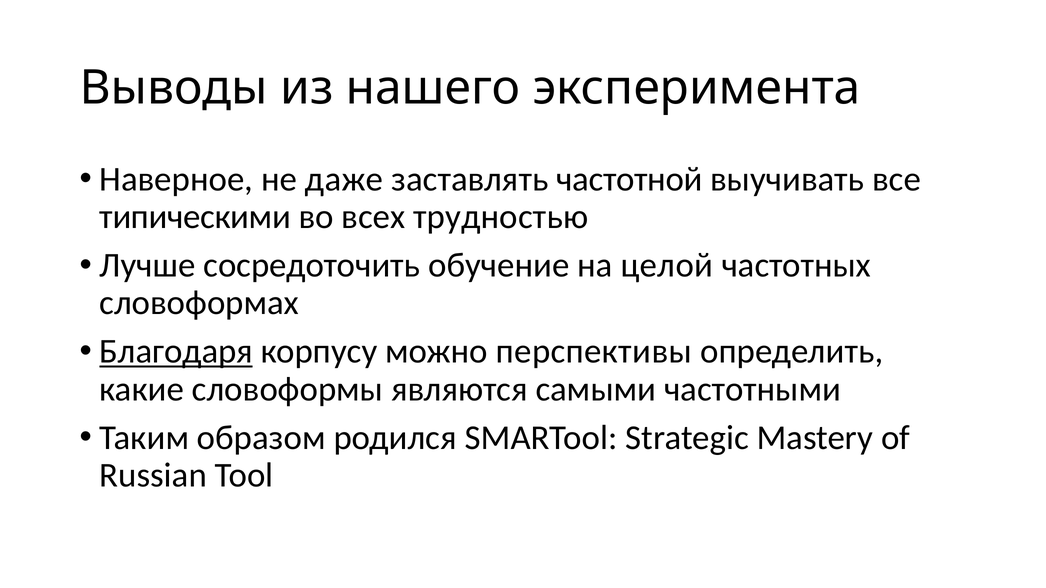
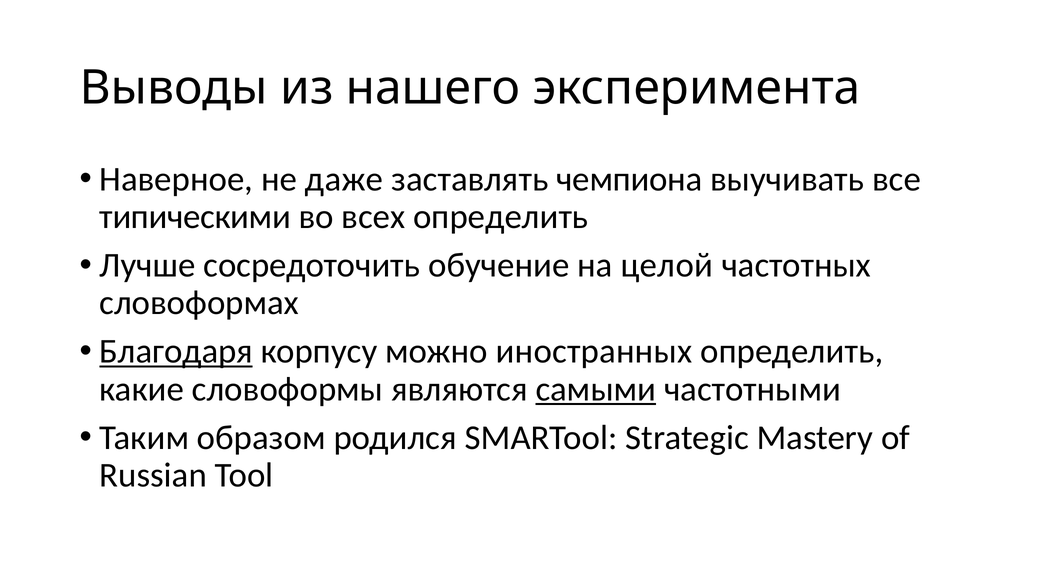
частотной: частотной -> чемпионa (629, 179)
всех трудностью: трудностью -> определить (501, 217)
перспективы: перспективы -> иностранных (594, 352)
самыми underline: none -> present (596, 389)
